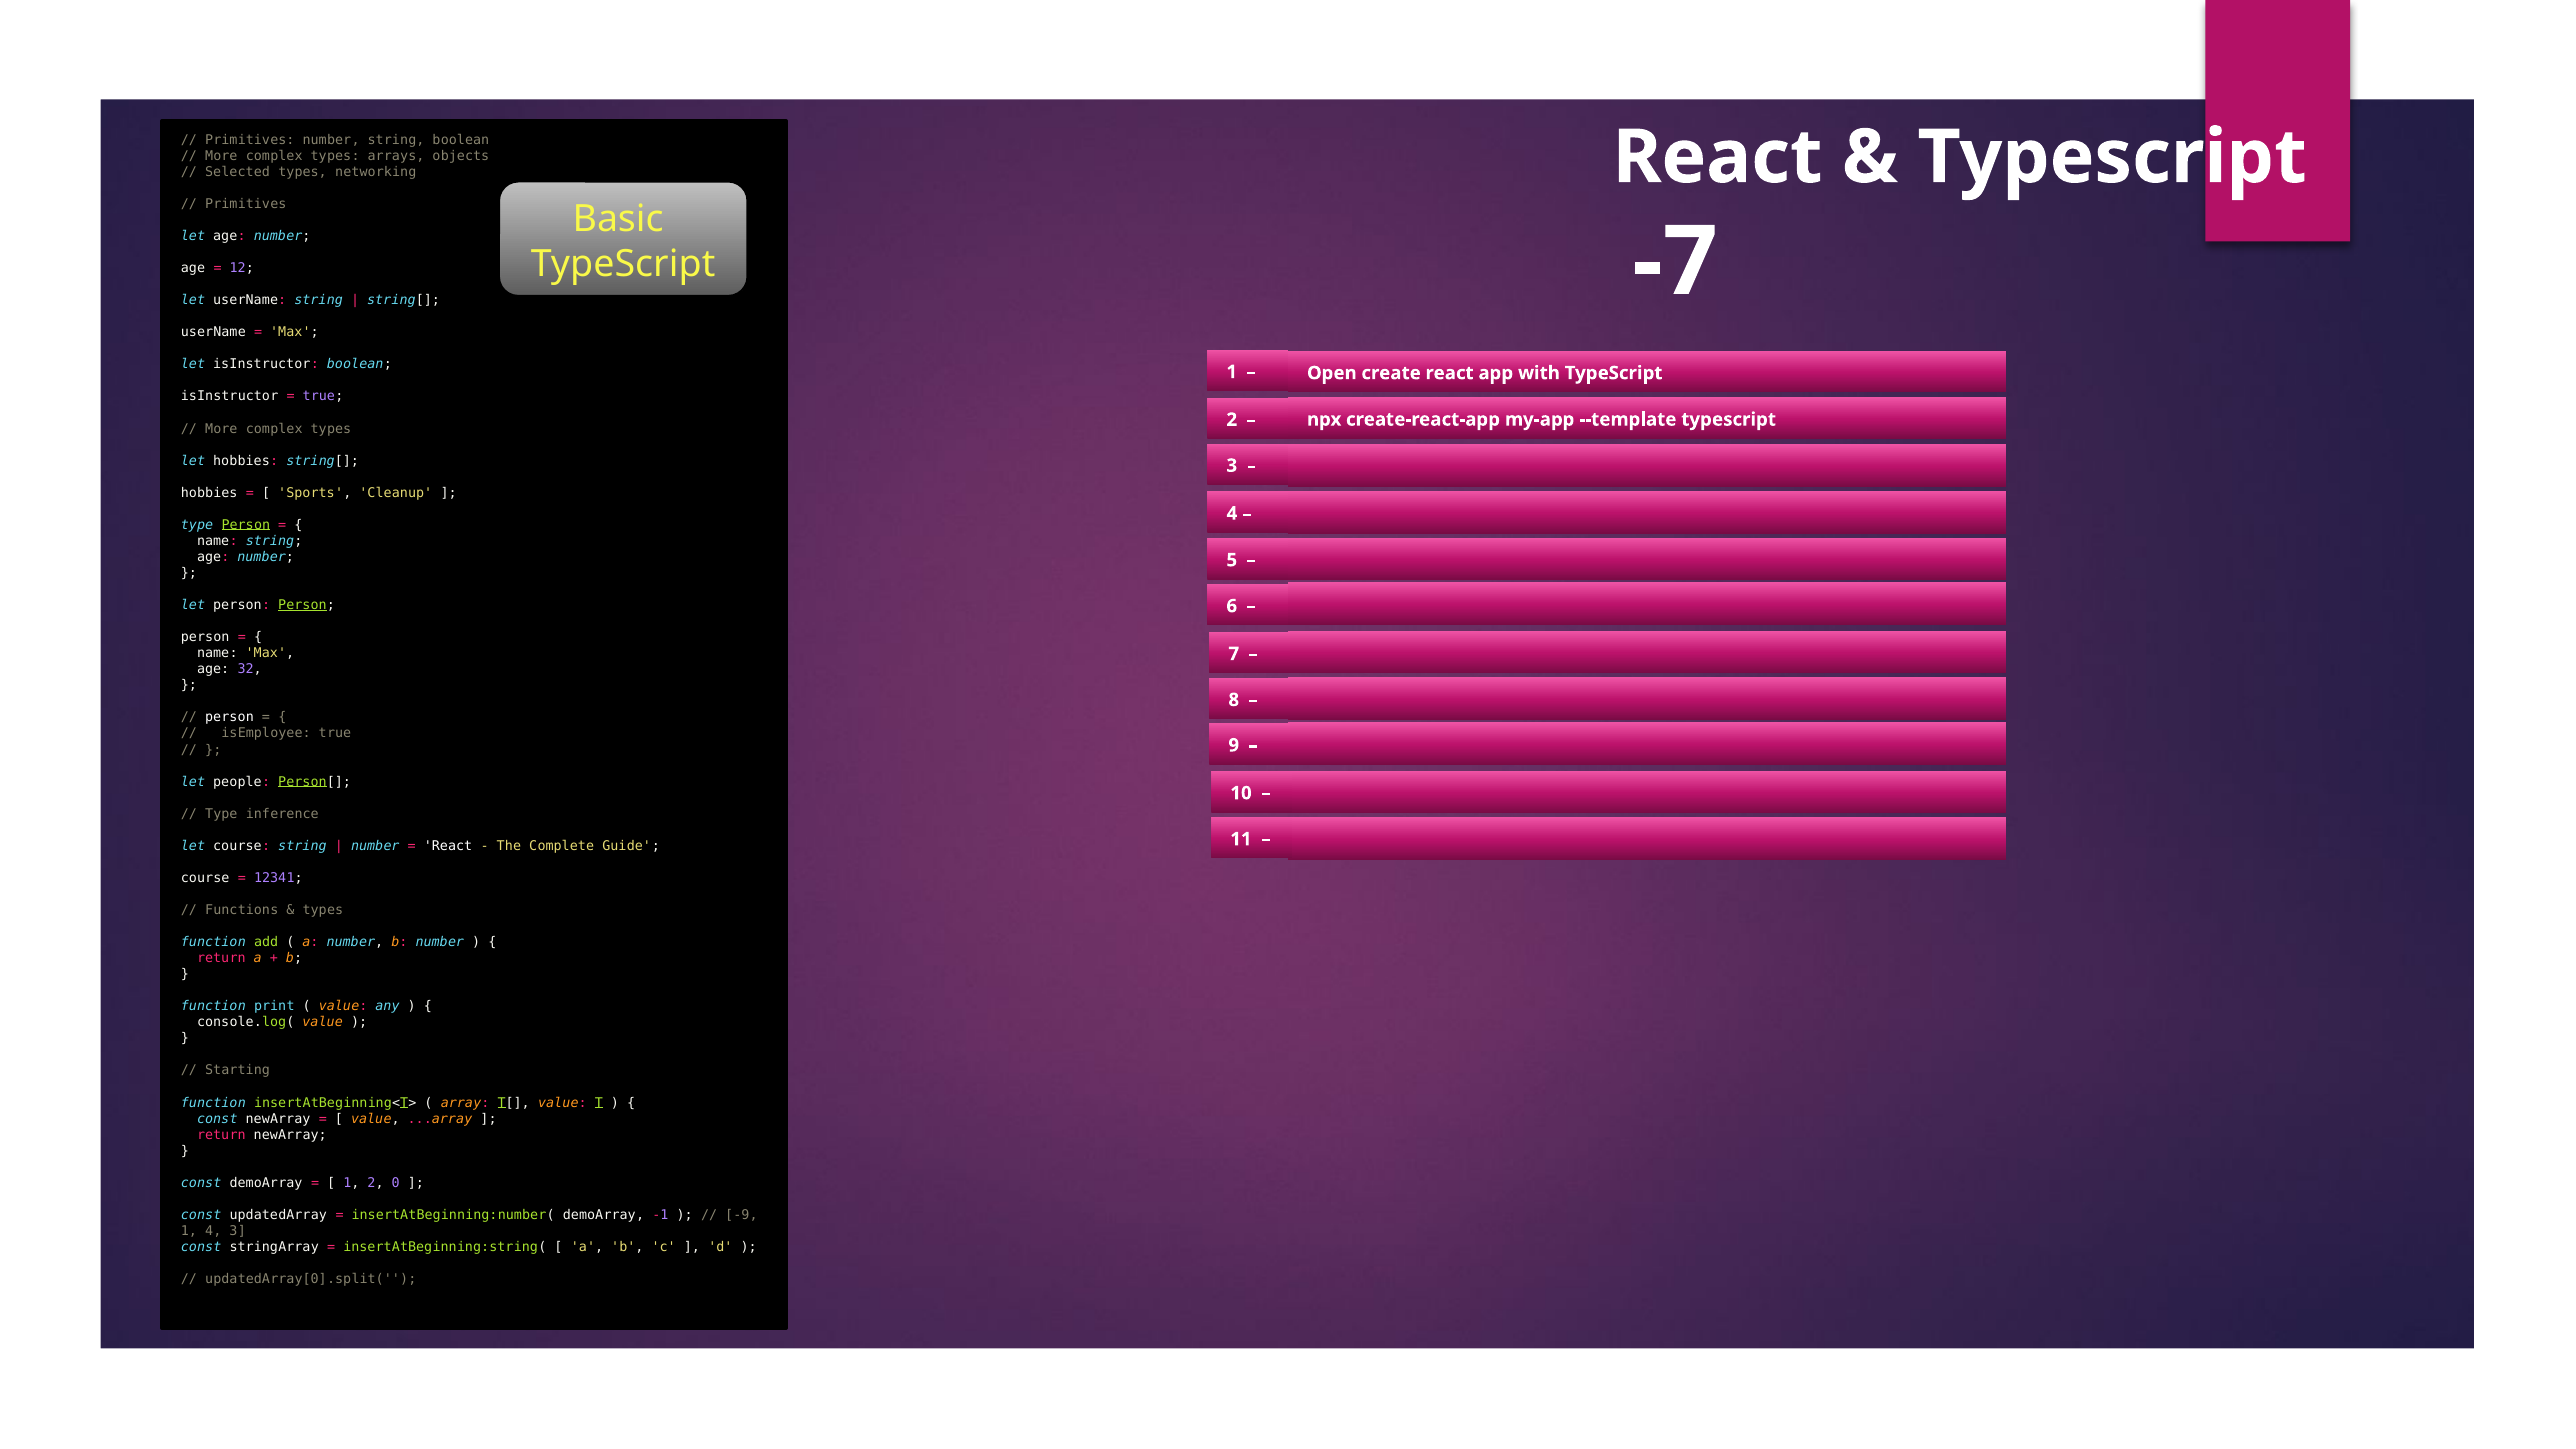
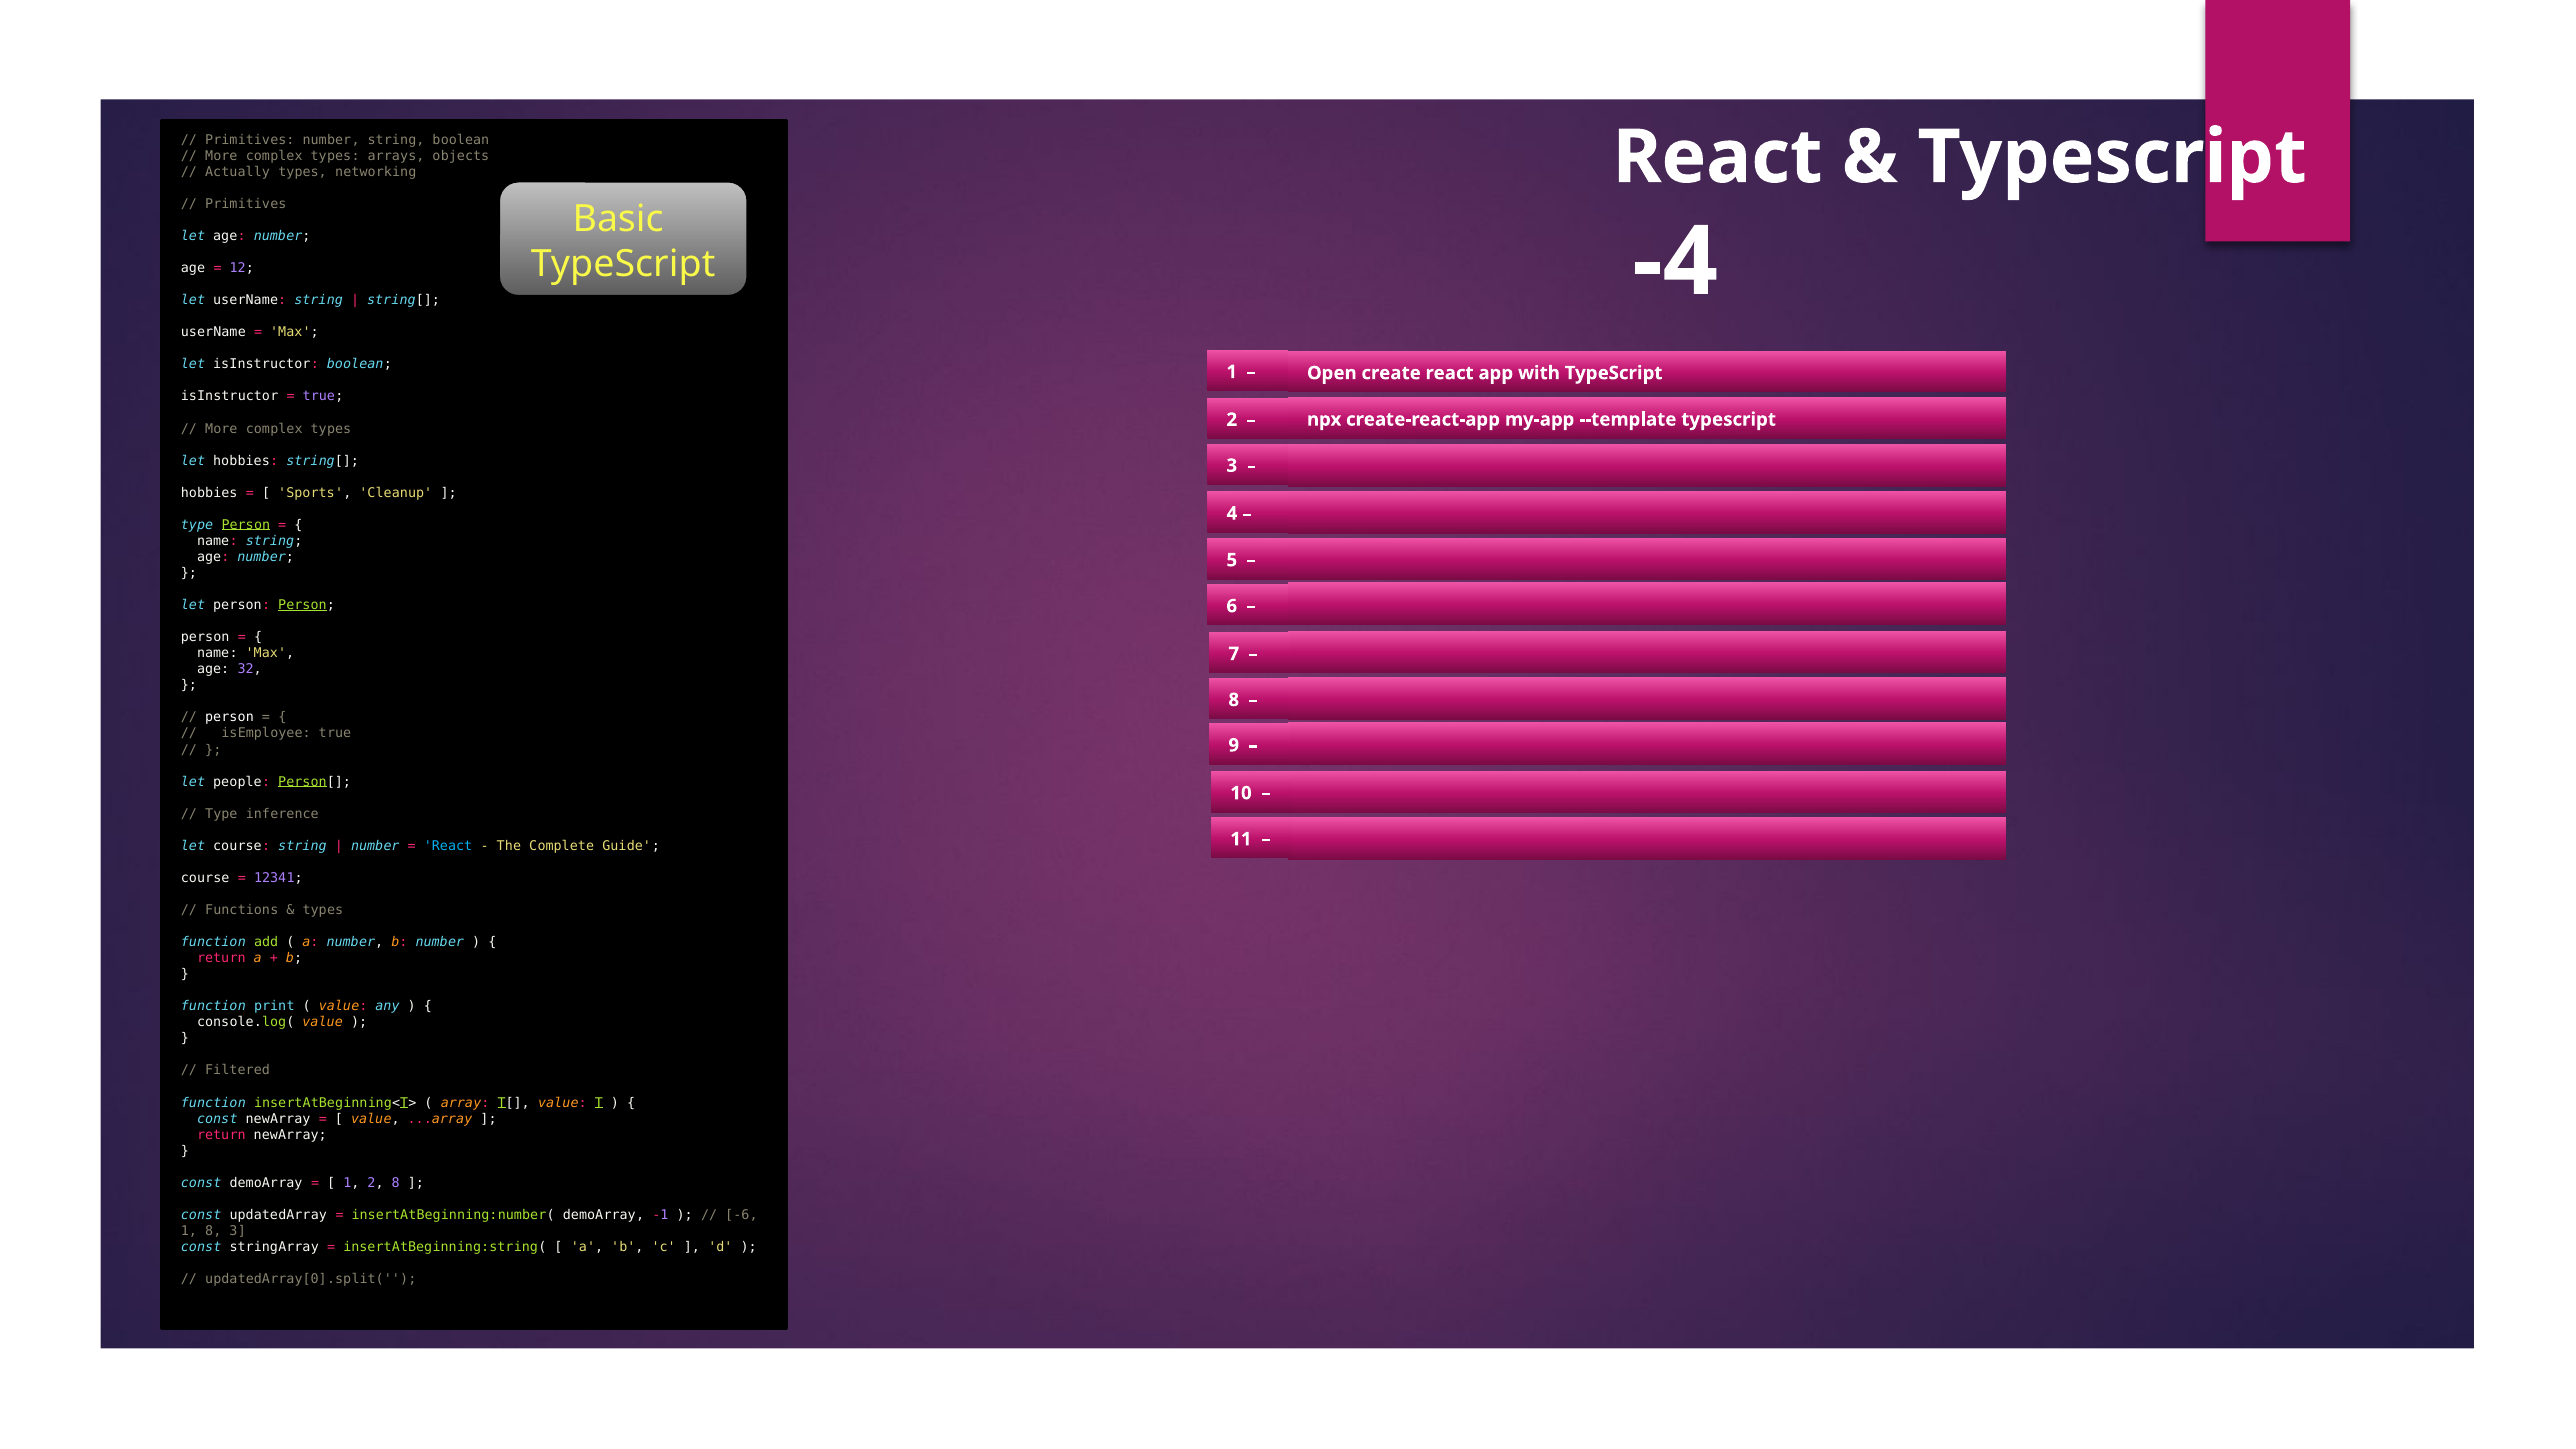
Selected: Selected -> Actually (238, 172)
-7: -7 -> -4 (1675, 262)
React colour: white -> light blue (448, 846)
Starting: Starting -> Filtered (238, 1071)
2 0: 0 -> 8 (396, 1183)
-9: -9 -> -6 (741, 1215)
1 4: 4 -> 8 (213, 1231)
